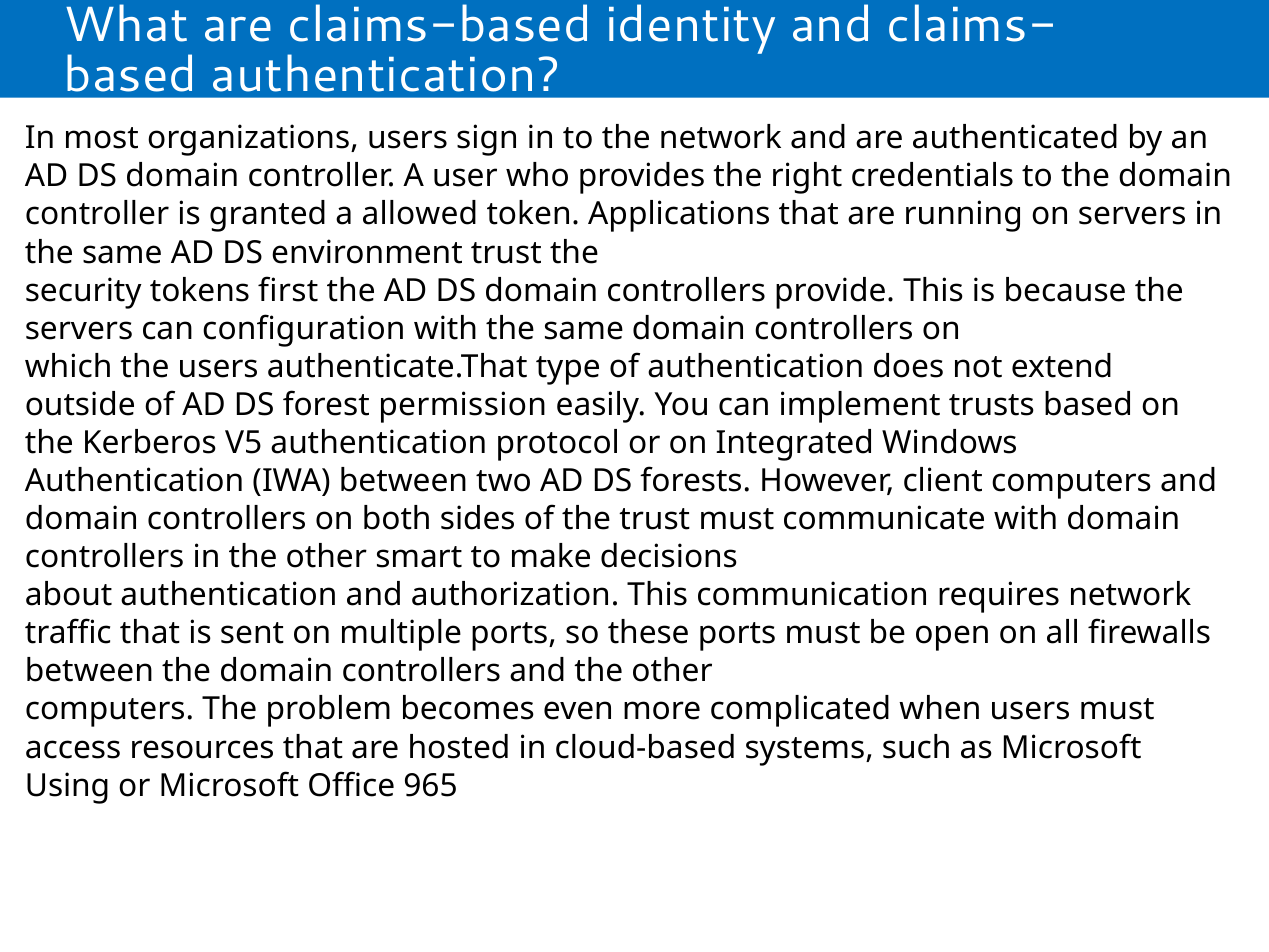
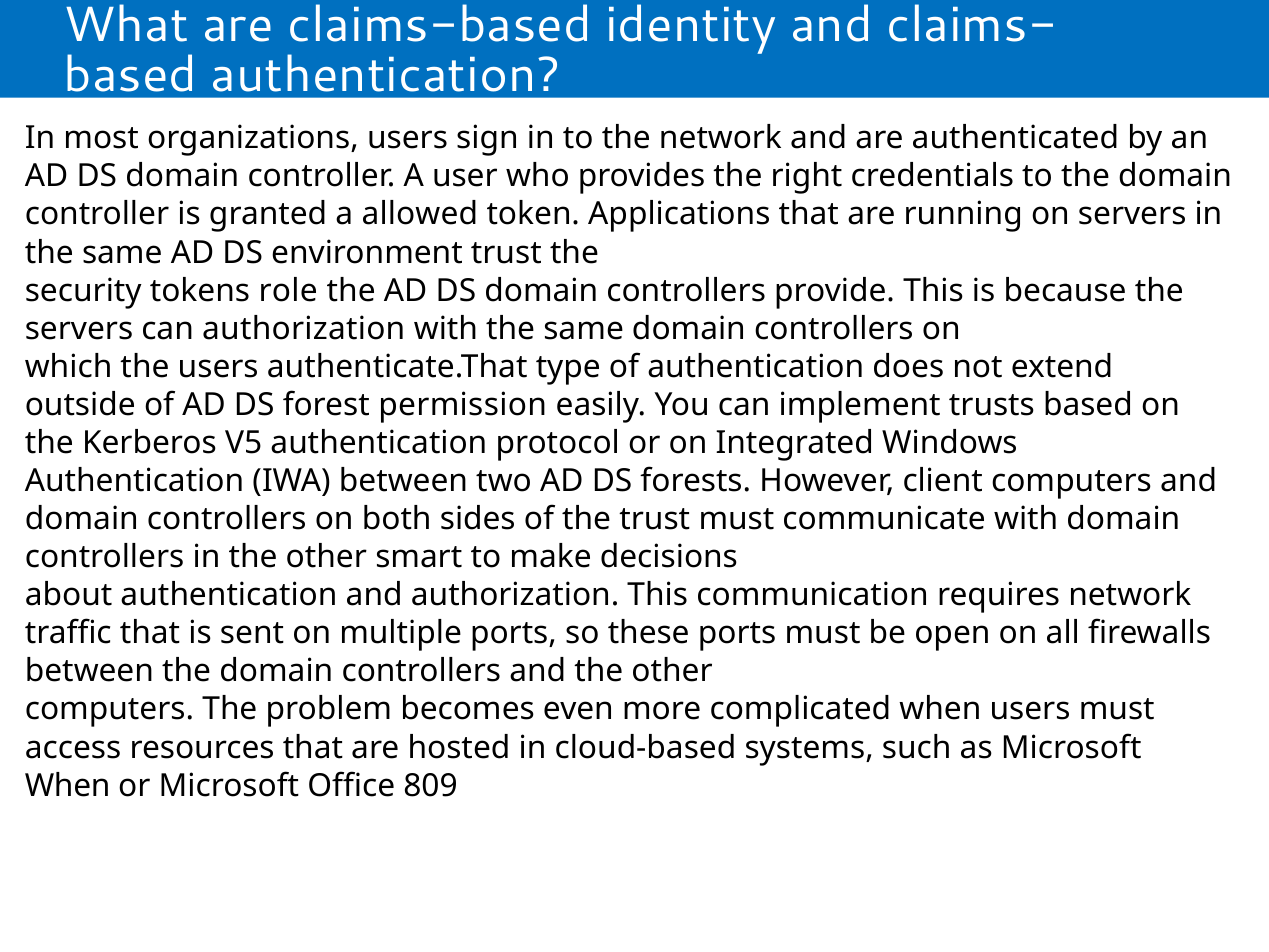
first: first -> role (288, 291)
can configuration: configuration -> authorization (304, 329)
Using: Using -> When (68, 785)
965: 965 -> 809 (431, 785)
